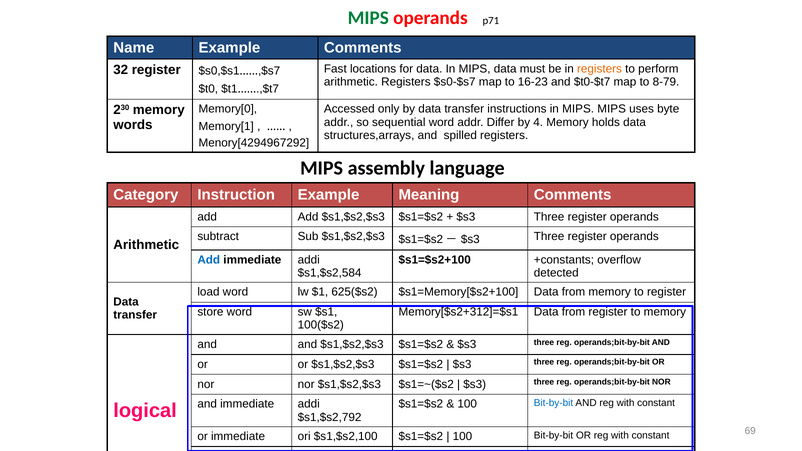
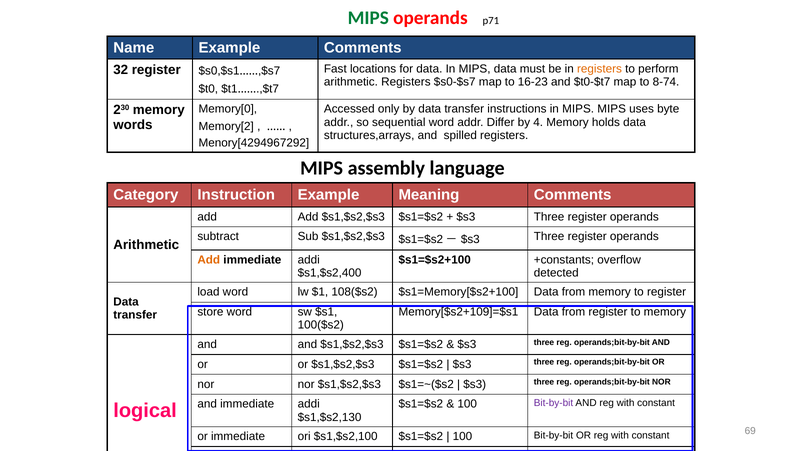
8-79: 8-79 -> 8-74 (666, 82)
Memory[1: Memory[1 -> Memory[2 (226, 126)
Add colour: blue -> orange (209, 260)
$s1,$s2,584: $s1,$s2,584 -> $s1,$s2,400 (330, 273)
625($s2: 625($s2 -> 108($s2 (355, 292)
Memory[$s2+312]=$s1: Memory[$s2+312]=$s1 -> Memory[$s2+109]=$s1 (458, 312)
Bit-by-bit colour: blue -> purple (554, 403)
$s1,$s2,792: $s1,$s2,792 -> $s1,$s2,130 (330, 417)
